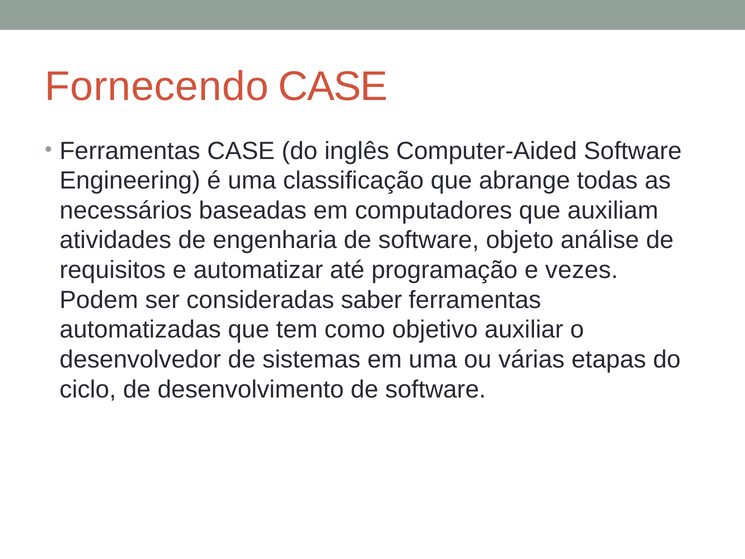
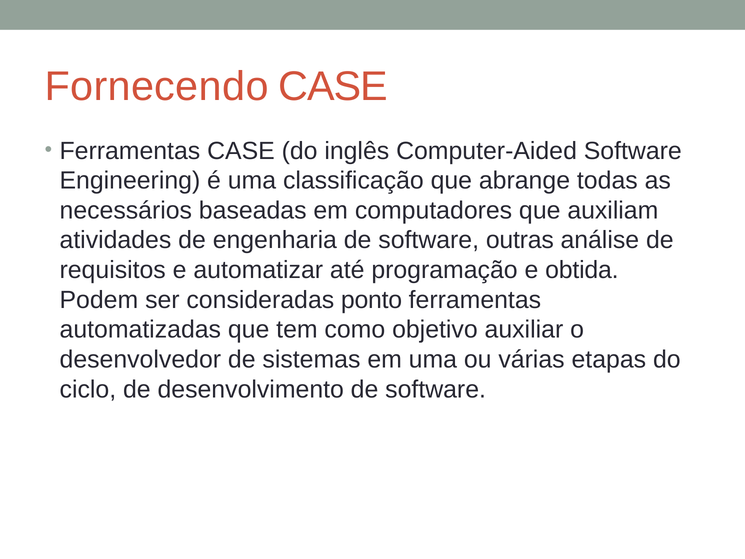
objeto: objeto -> outras (520, 240)
vezes: vezes -> obtida (582, 270)
saber: saber -> ponto (372, 300)
